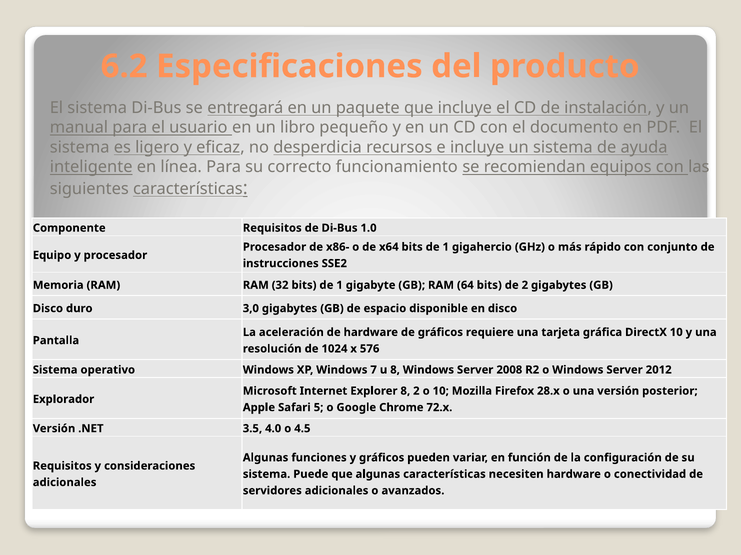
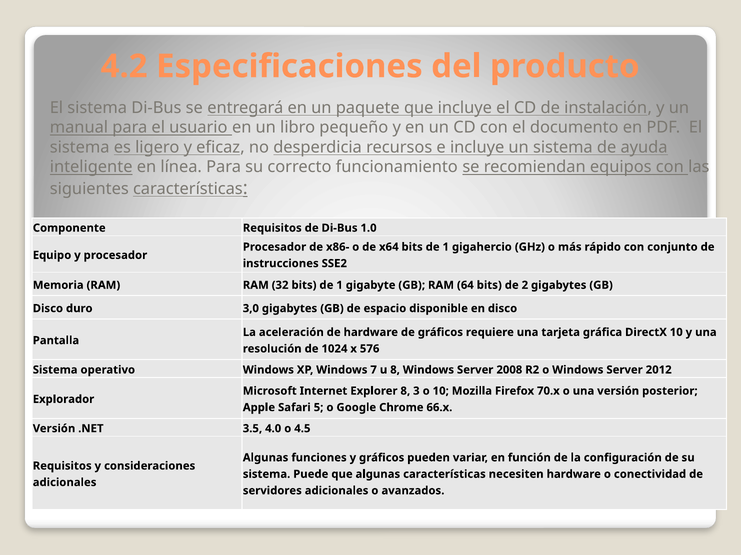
6.2: 6.2 -> 4.2 (124, 66)
8 2: 2 -> 3 (416, 391)
28.x: 28.x -> 70.x (548, 391)
72.x: 72.x -> 66.x (439, 408)
